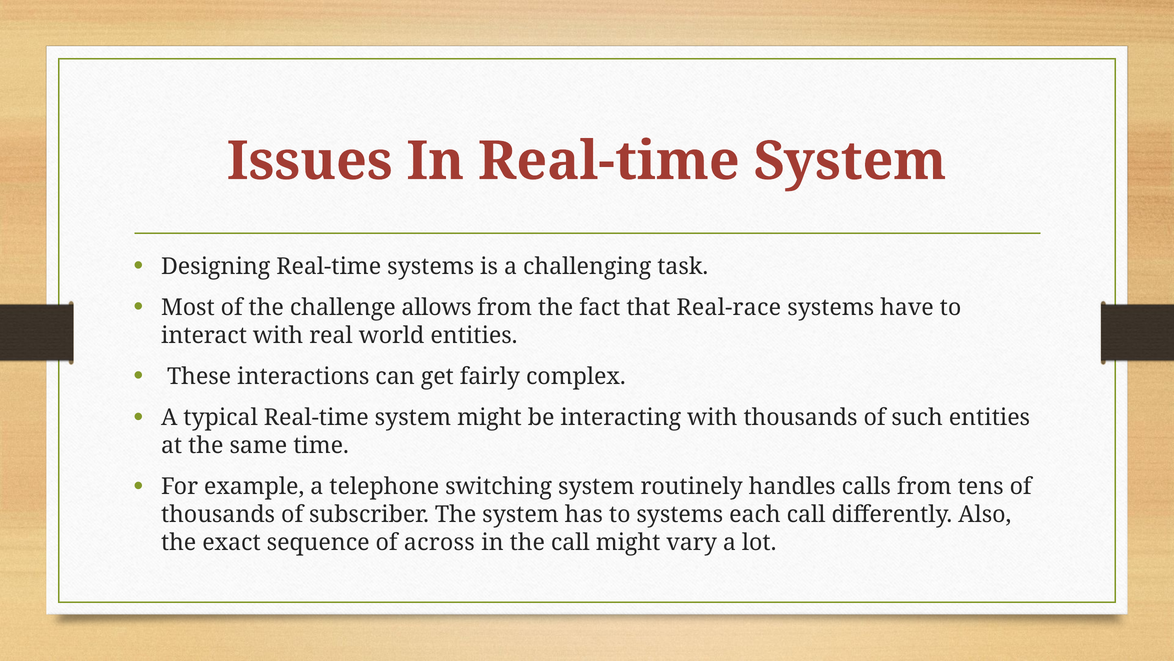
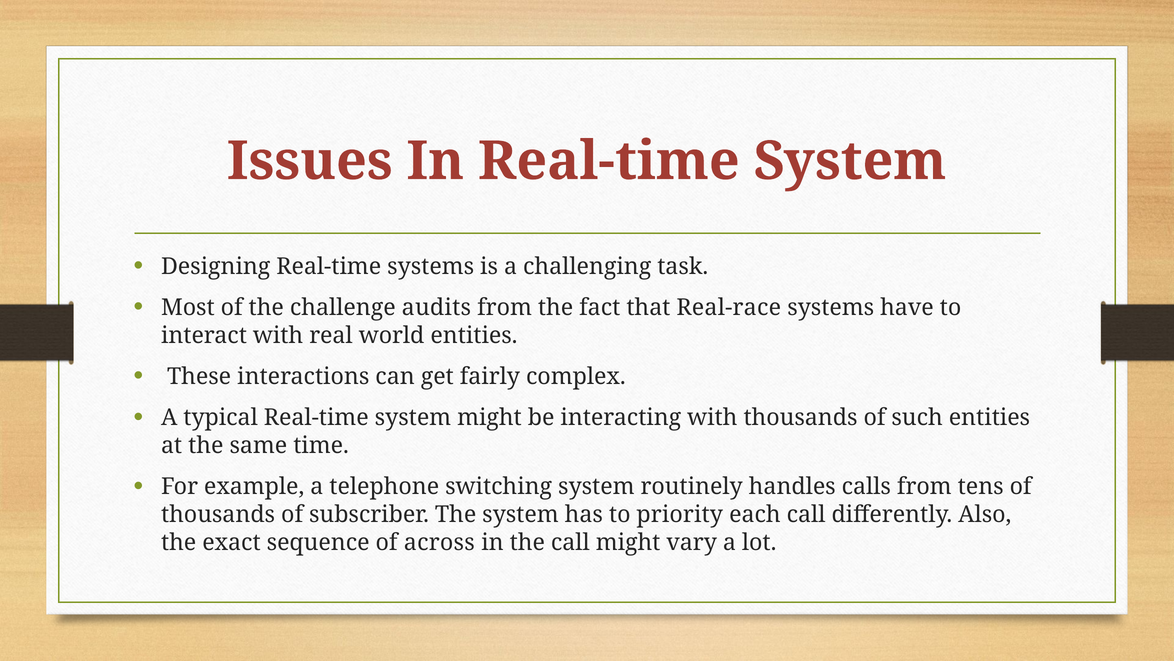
allows: allows -> audits (436, 307)
to systems: systems -> priority (680, 514)
